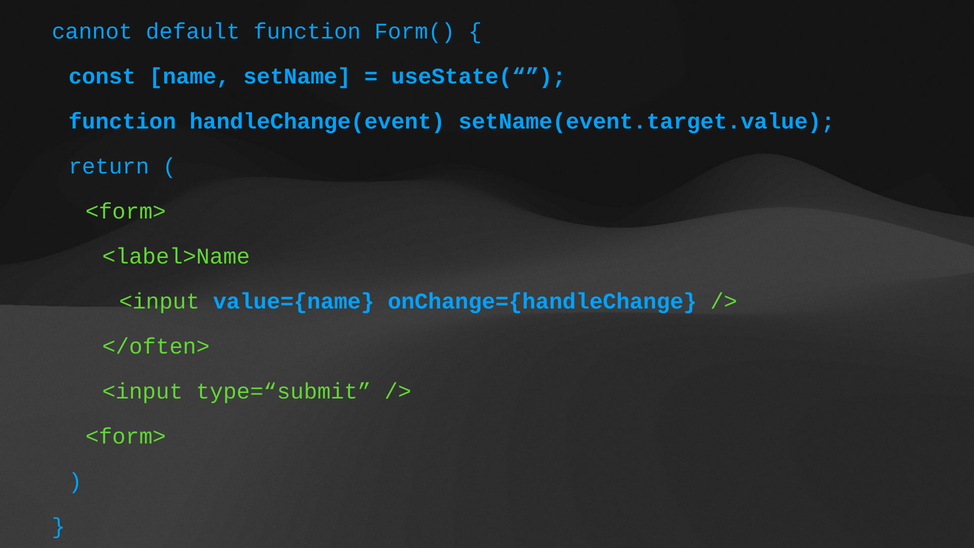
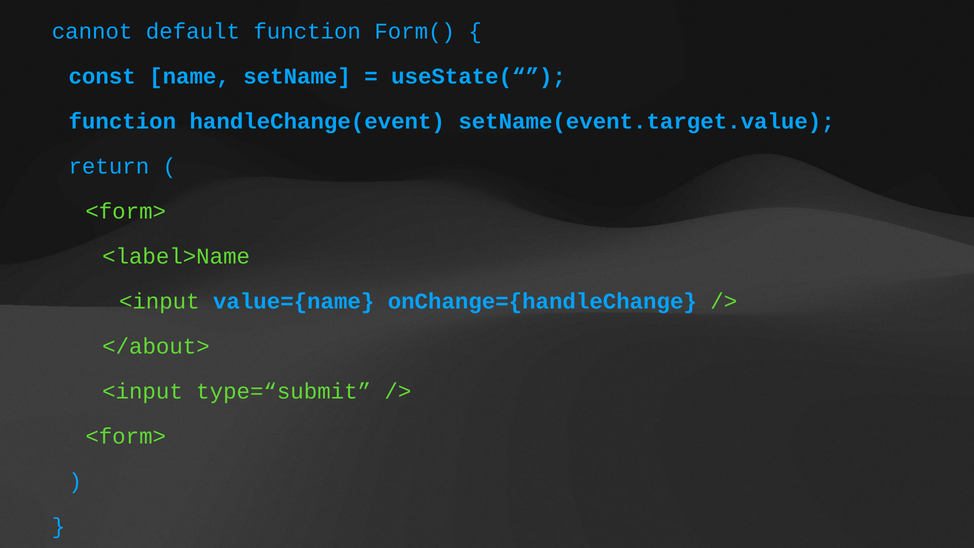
</often>: </often> -> </about> (156, 346)
